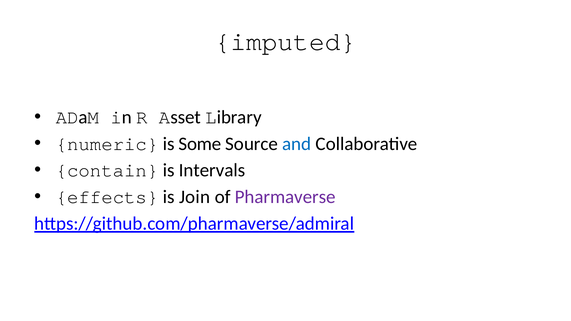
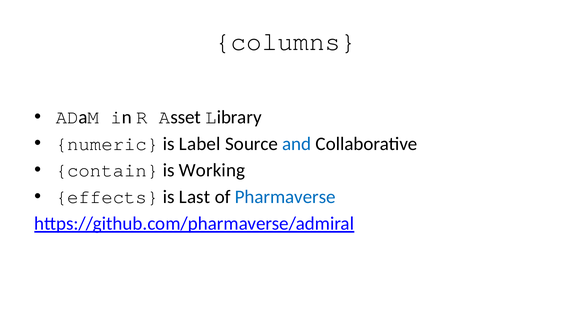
imputed: imputed -> columns (285, 41)
Some: Some -> Label (200, 144)
Intervals: Intervals -> Working (212, 170)
Join: Join -> Last (195, 197)
Pharmaverse colour: purple -> blue (285, 197)
